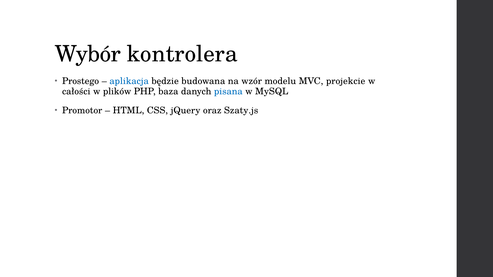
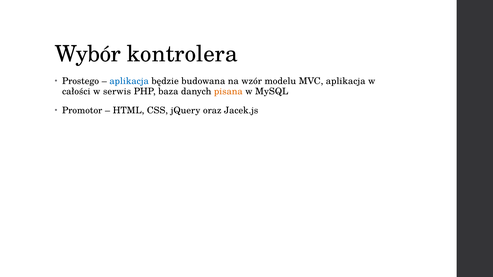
MVC projekcie: projekcie -> aplikacja (346, 81)
plików: plików -> serwis (117, 92)
pisana colour: blue -> orange (228, 92)
Szaty.js: Szaty.js -> Jacek.js (241, 110)
